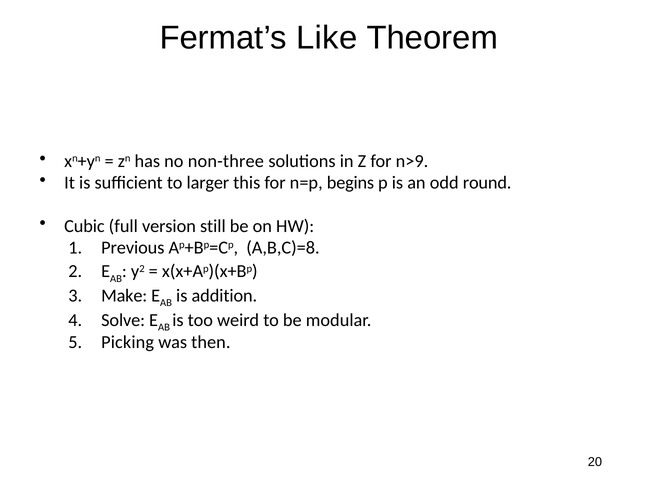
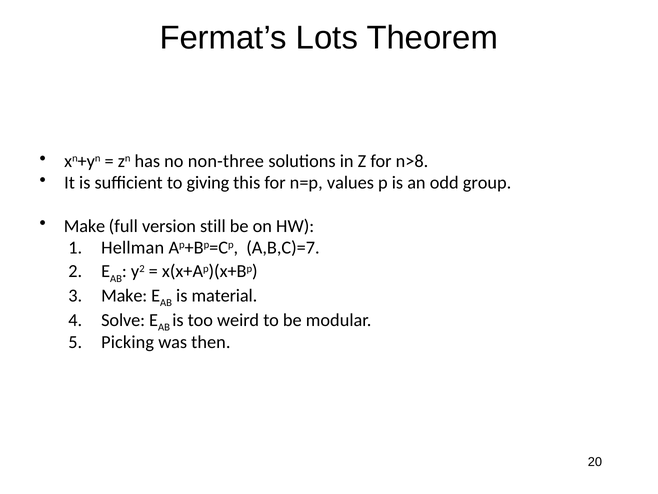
Like: Like -> Lots (327, 38)
n>9: n>9 -> n>8 (412, 161)
larger: larger -> giving (208, 183)
begins: begins -> values (350, 183)
round: round -> group (487, 183)
Cubic: Cubic -> Make (84, 226)
Previous: Previous -> Hellman (133, 247)
A,B,C)=8: A,B,C)=8 -> A,B,C)=7 (283, 247)
addition: addition -> material (224, 295)
